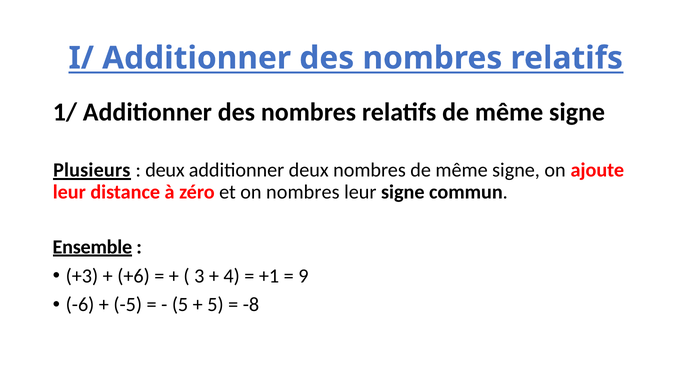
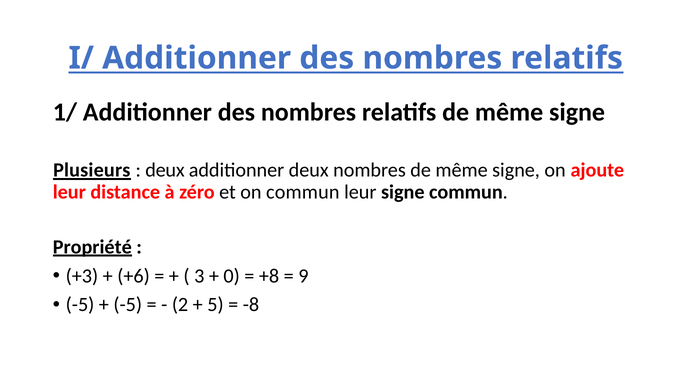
on nombres: nombres -> commun (303, 192)
Ensemble: Ensemble -> Propriété (92, 247)
4: 4 -> 0 (232, 276)
+1: +1 -> +8 (269, 276)
-6: -6 -> -5 (80, 305)
5: 5 -> 2 (180, 305)
